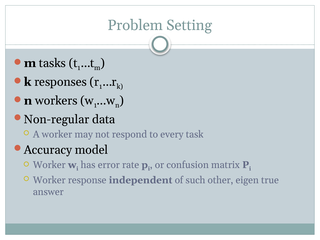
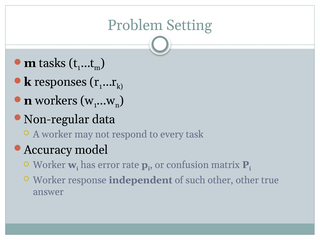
other eigen: eigen -> other (247, 180)
